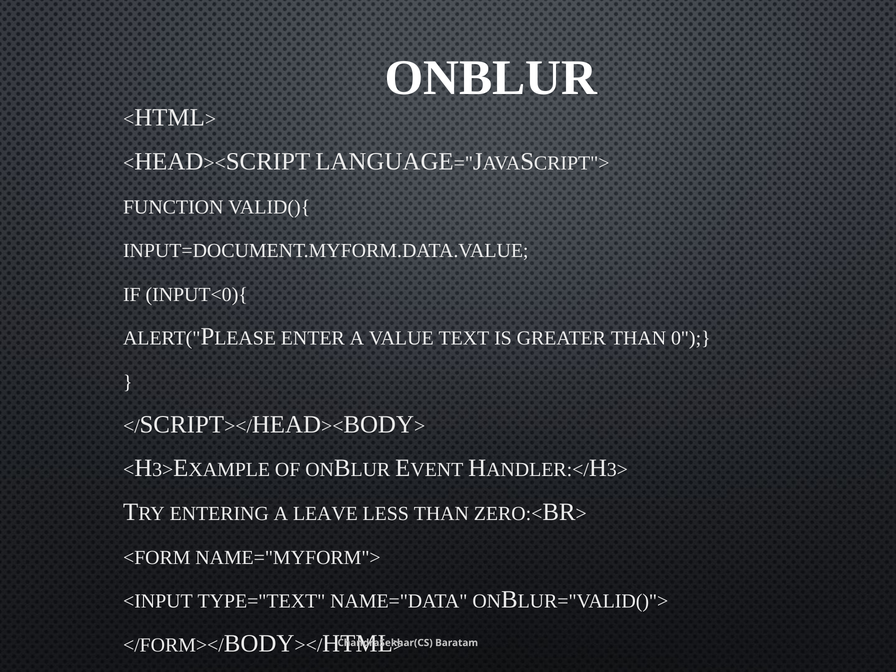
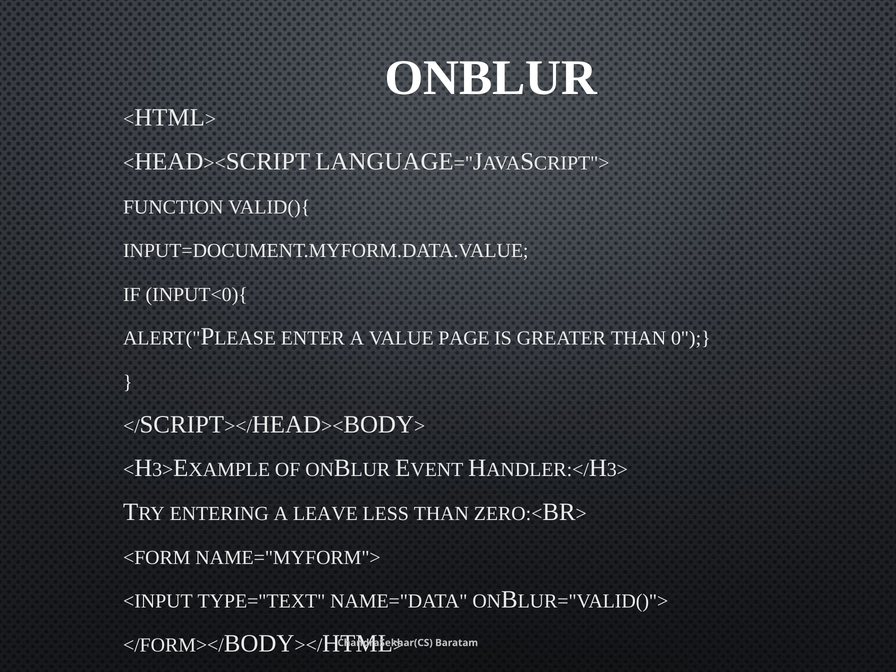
TEXT: TEXT -> PAGE (464, 338)
